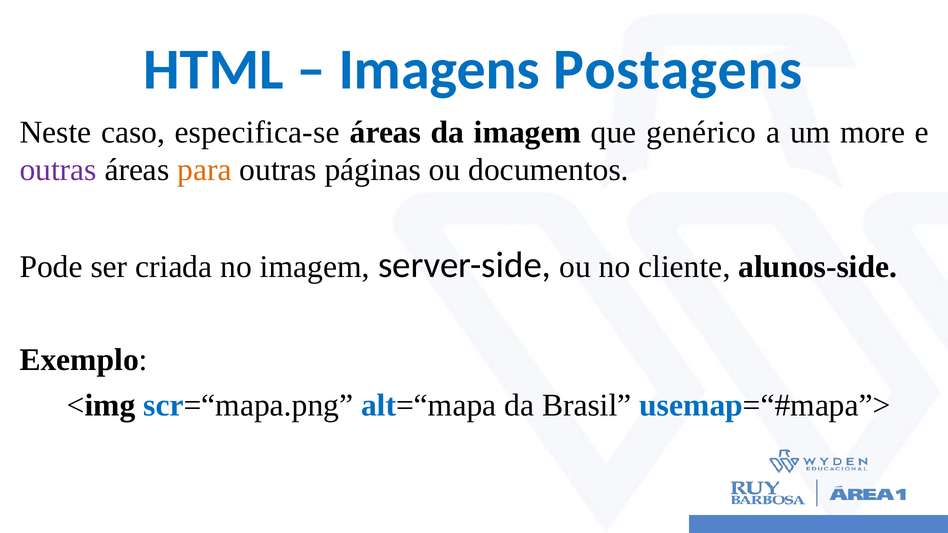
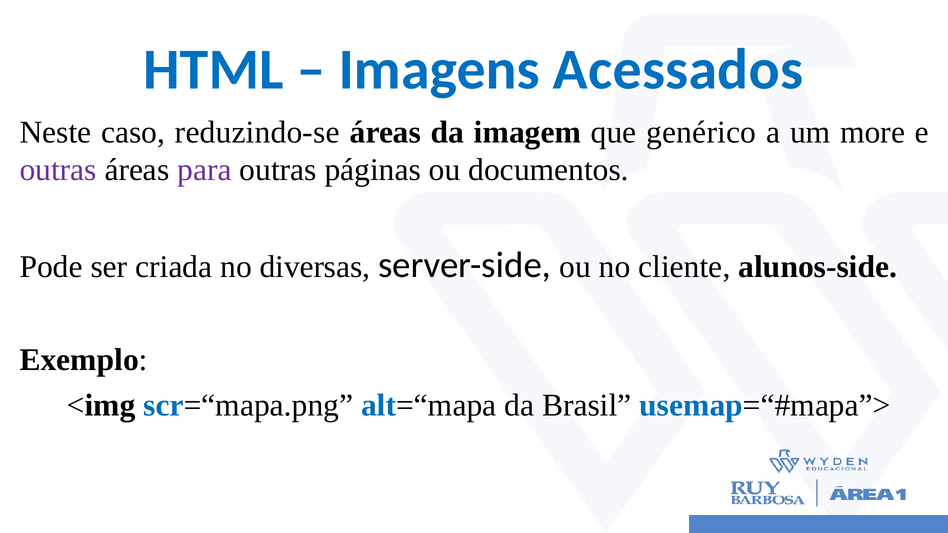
Postagens: Postagens -> Acessados (678, 70)
especifica-se: especifica-se -> reduzindo-se (257, 132)
para colour: orange -> purple (204, 170)
no imagem: imagem -> diversas (315, 267)
